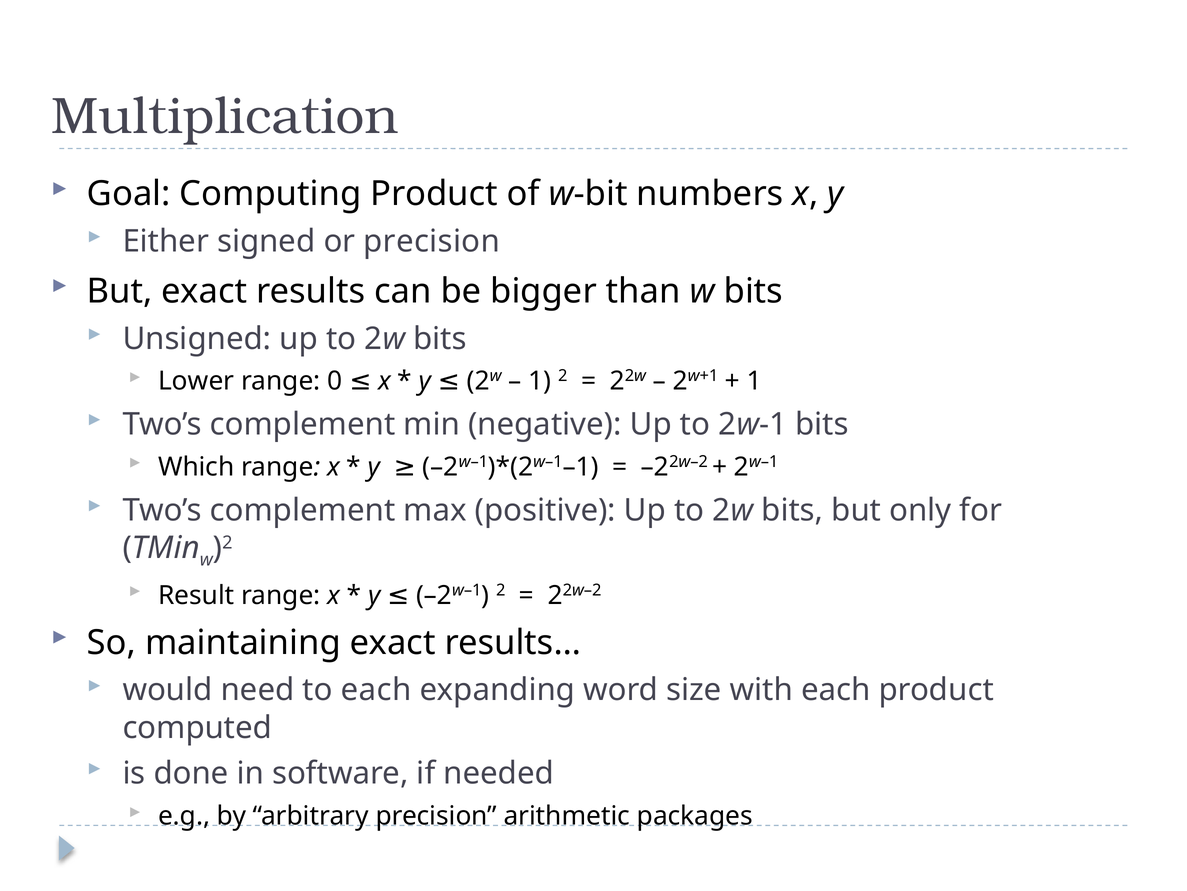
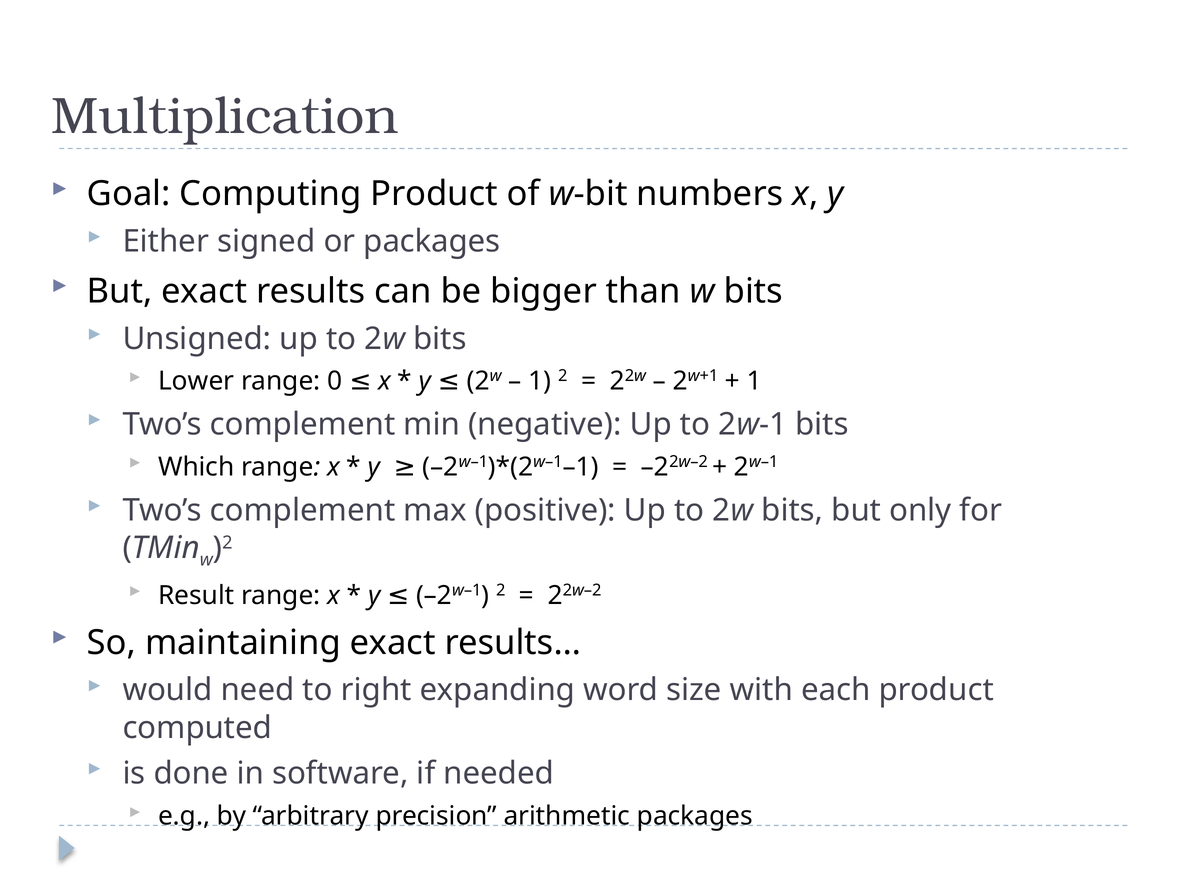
or precision: precision -> packages (432, 241)
to each: each -> right (376, 690)
